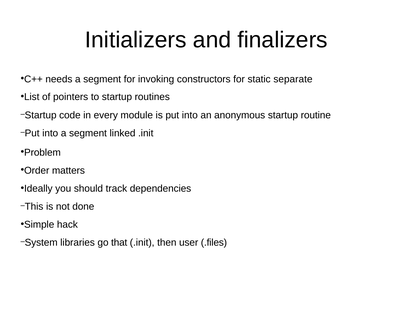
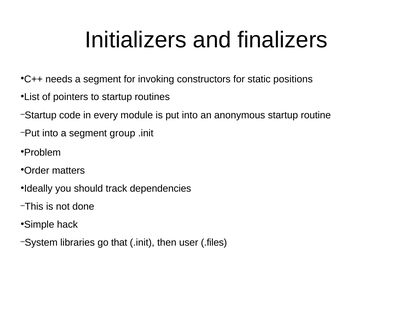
separate: separate -> positions (293, 79)
linked: linked -> group (122, 133)
